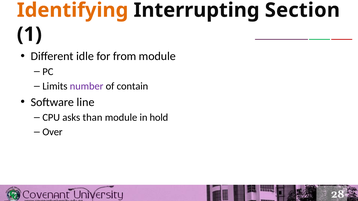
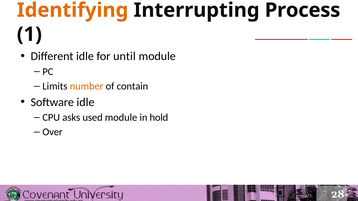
Section: Section -> Process (303, 10)
from: from -> until (124, 56)
number colour: purple -> orange (87, 86)
Software line: line -> idle (85, 102)
than: than -> used (93, 118)
